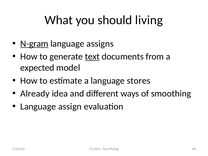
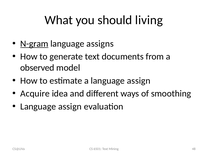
text underline: present -> none (92, 57)
expected: expected -> observed (37, 68)
a language stores: stores -> assign (139, 81)
Already: Already -> Acquire (35, 94)
